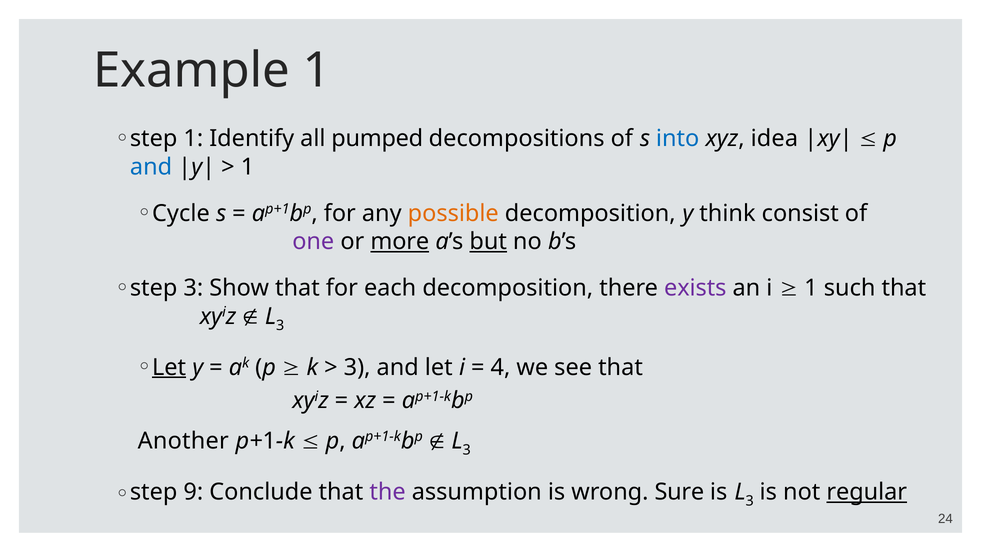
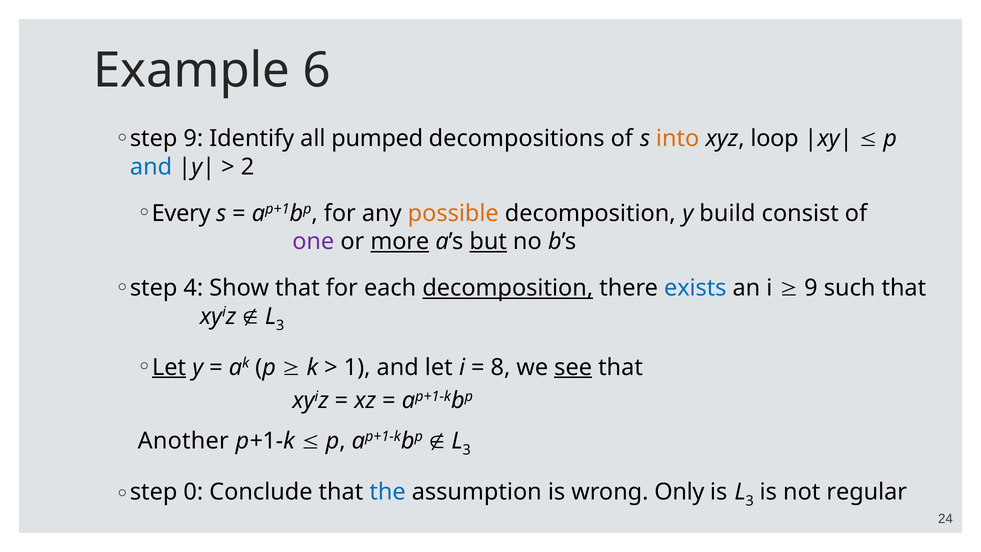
Example 1: 1 -> 6 (317, 71)
step 1: 1 -> 9 (193, 139)
into colour: blue -> orange (678, 139)
idea: idea -> loop (775, 139)
1: 1 -> 2 (247, 167)
Cycle: Cycle -> Every (181, 213)
think: think -> build (727, 213)
step 3: 3 -> 4 (193, 288)
decomposition underline: none -> present (508, 288)
exists colour: purple -> blue (695, 288)
1: 1 -> 9 (811, 288)
3: 3 -> 1 (357, 367)
4: 4 -> 8 (500, 367)
see underline: none -> present (573, 367)
9: 9 -> 0 (193, 492)
the colour: purple -> blue (388, 492)
Sure: Sure -> Only (679, 492)
regular underline: present -> none (867, 492)
